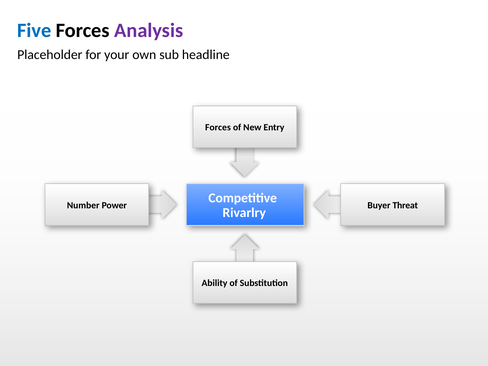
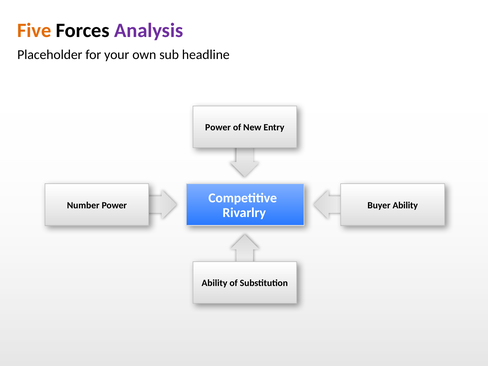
Five colour: blue -> orange (34, 31)
Forces: Forces -> Power (218, 127)
Buyer Threat: Threat -> Ability (405, 205)
